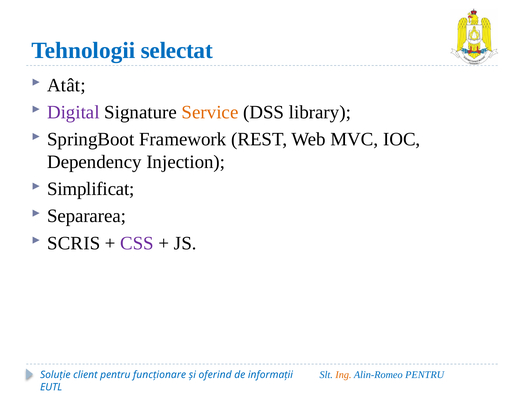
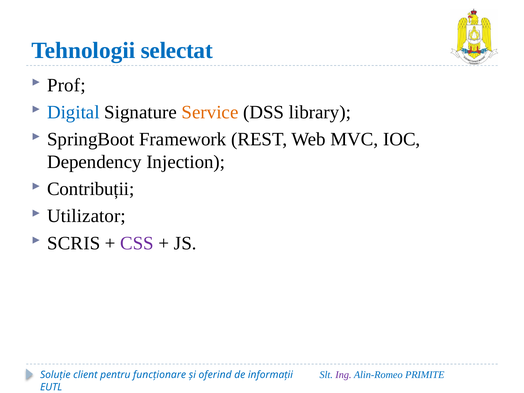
Atât: Atât -> Prof (66, 85)
Digital colour: purple -> blue (73, 112)
Simplificat: Simplificat -> Contribuții (91, 189)
Separarea: Separarea -> Utilizator (86, 216)
Ing colour: orange -> purple (343, 375)
Alin-Romeo PENTRU: PENTRU -> PRIMITE (425, 375)
